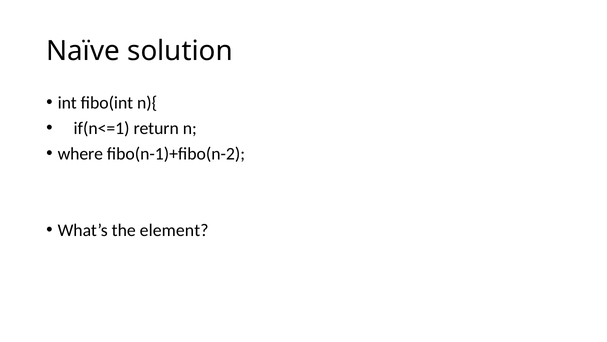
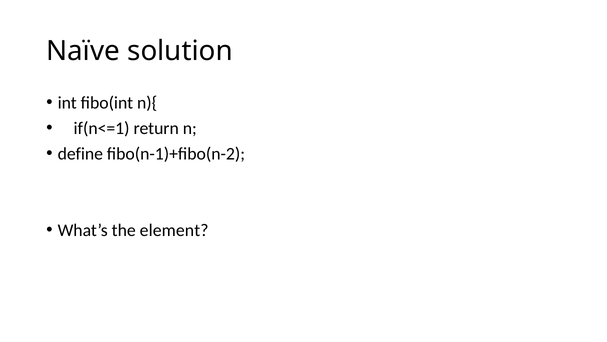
where: where -> define (80, 154)
